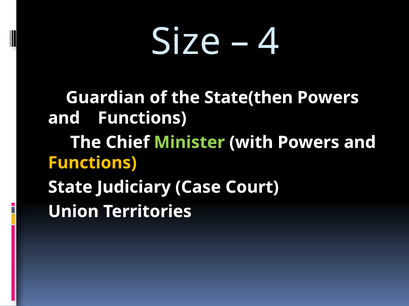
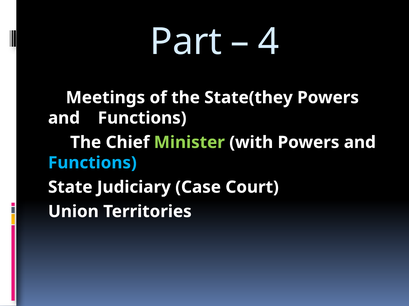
Size: Size -> Part (186, 42)
Guardian: Guardian -> Meetings (105, 98)
State(then: State(then -> State(they (249, 98)
Functions colour: yellow -> light blue (92, 163)
